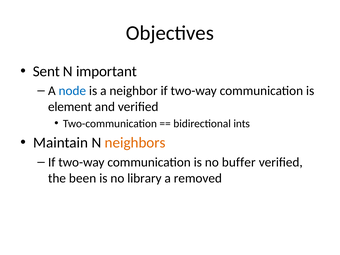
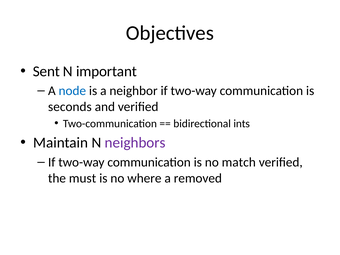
element: element -> seconds (70, 107)
neighbors colour: orange -> purple (135, 143)
buffer: buffer -> match (239, 162)
been: been -> must (83, 178)
library: library -> where (144, 178)
